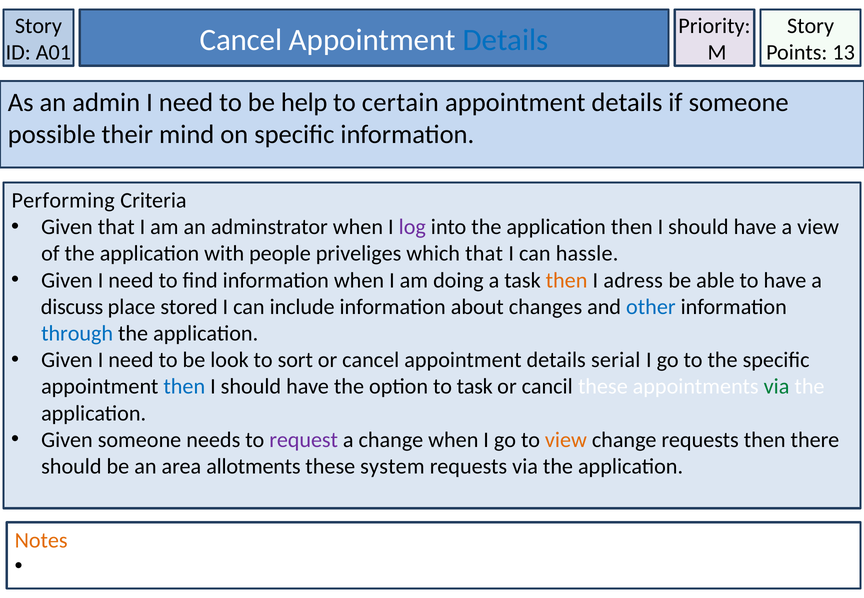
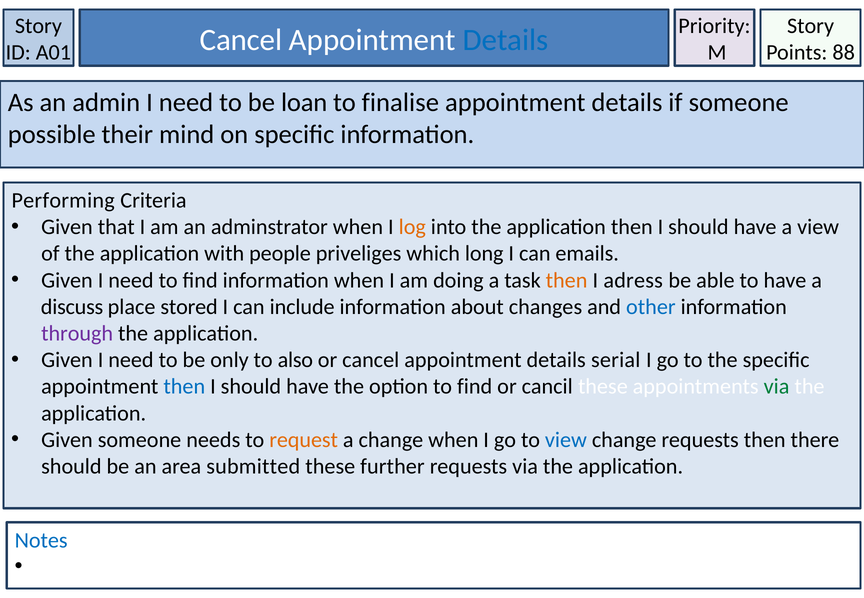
13: 13 -> 88 (844, 53)
help: help -> loan (304, 103)
certain: certain -> finalise (400, 103)
log colour: purple -> orange (412, 227)
which that: that -> long (484, 254)
hassle: hassle -> emails (587, 254)
through colour: blue -> purple (77, 334)
look: look -> only (230, 360)
sort: sort -> also (295, 360)
option to task: task -> find (475, 387)
request colour: purple -> orange (304, 440)
view colour: orange -> blue (566, 440)
allotments: allotments -> submitted (253, 466)
system: system -> further (392, 466)
Notes colour: orange -> blue (41, 540)
